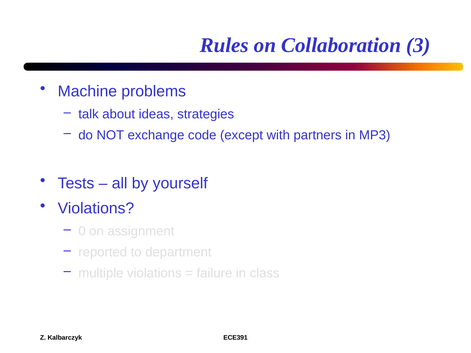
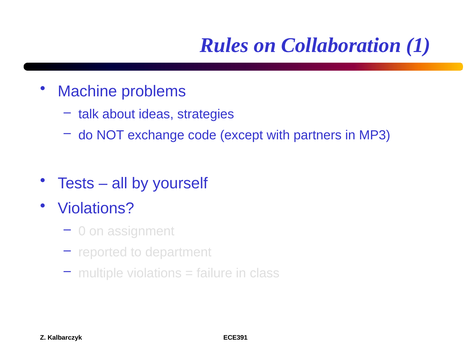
3: 3 -> 1 (418, 45)
